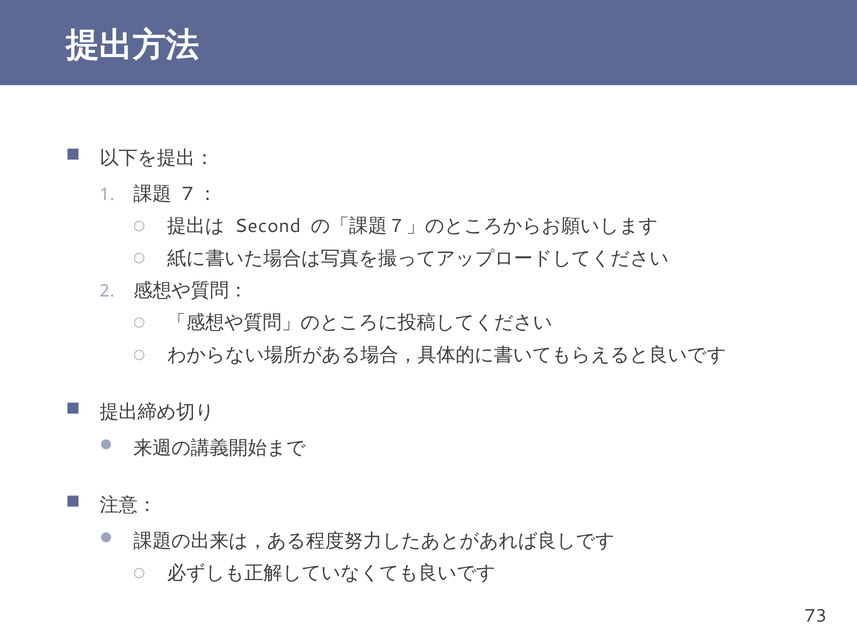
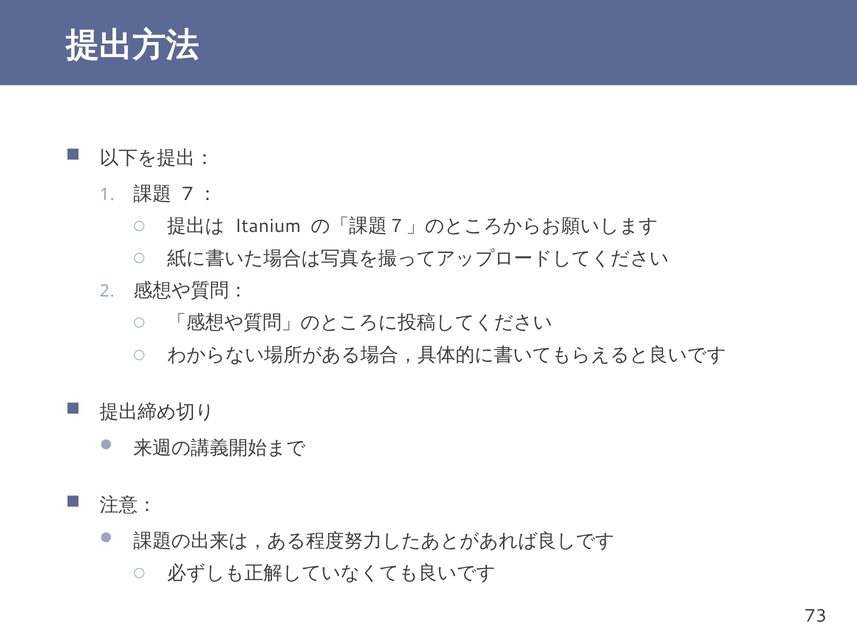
Second: Second -> Itanium (268, 226)
